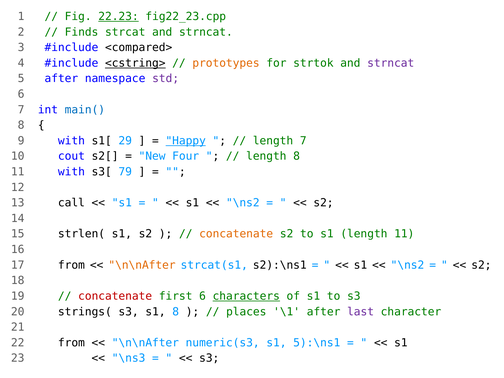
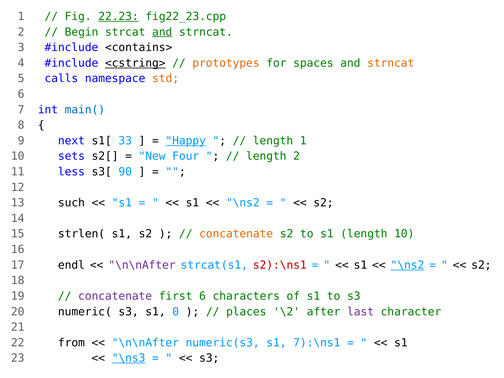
Finds: Finds -> Begin (82, 32)
and underline: none -> present (162, 32)
<compared>: <compared> -> <contains> (139, 48)
strtok: strtok -> spaces (313, 63)
strncat colour: purple -> orange (391, 63)
15 after: after -> calls (61, 79)
std colour: purple -> orange (166, 79)
19 with: with -> next (71, 141)
29: 29 -> 33 (125, 141)
7: 7 -> 1 (303, 141)
cout: cout -> sets (71, 156)
length 8: 8 -> 2 (297, 156)
11 with: with -> less (71, 172)
79: 79 -> 90 (125, 172)
call: call -> such (71, 203)
length 11: 11 -> 10 (404, 234)
17 from: from -> endl (71, 265)
\n\nAfter colour: orange -> purple (142, 265)
s2):\ns1 colour: black -> red (280, 265)
\ns2 underline: none -> present (407, 265)
concatenate colour: red -> purple (115, 296)
characters underline: present -> none (246, 296)
strings(: strings( -> numeric( (85, 312)
s1 8: 8 -> 0 (176, 312)
\1: \1 -> \2 (287, 312)
5):\ns1: 5):\ns1 -> 7):\ns1 (317, 343)
\ns3 underline: none -> present (129, 358)
